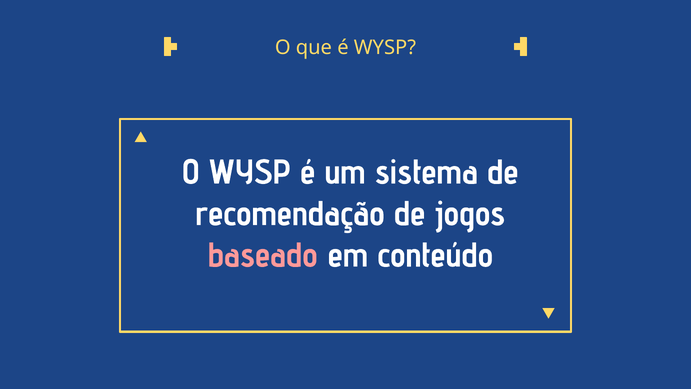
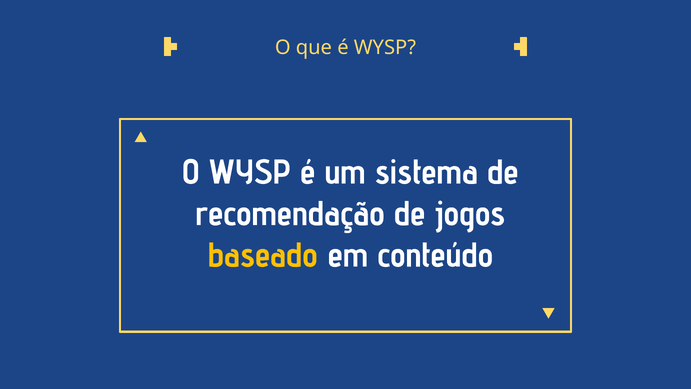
baseado colour: pink -> yellow (263, 255)
